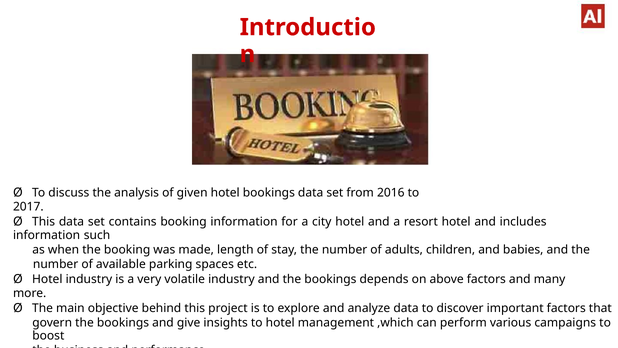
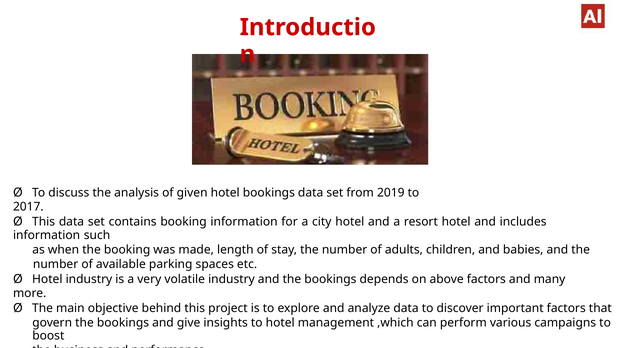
2016: 2016 -> 2019 (391, 192)
